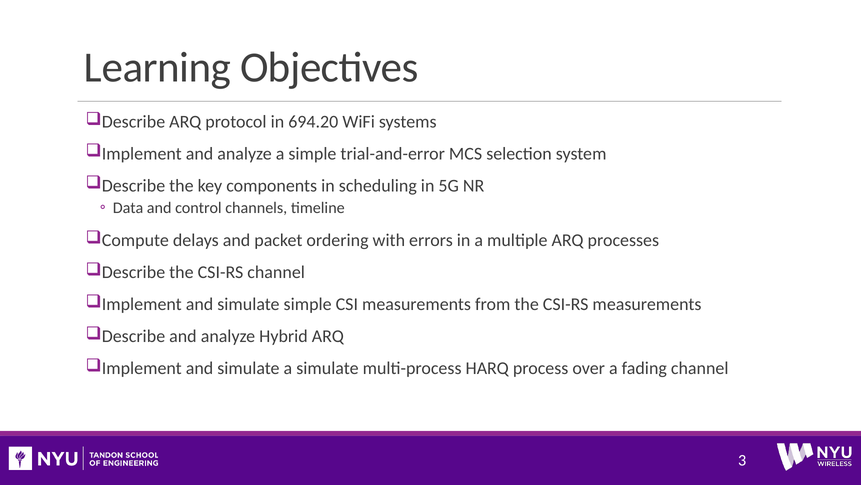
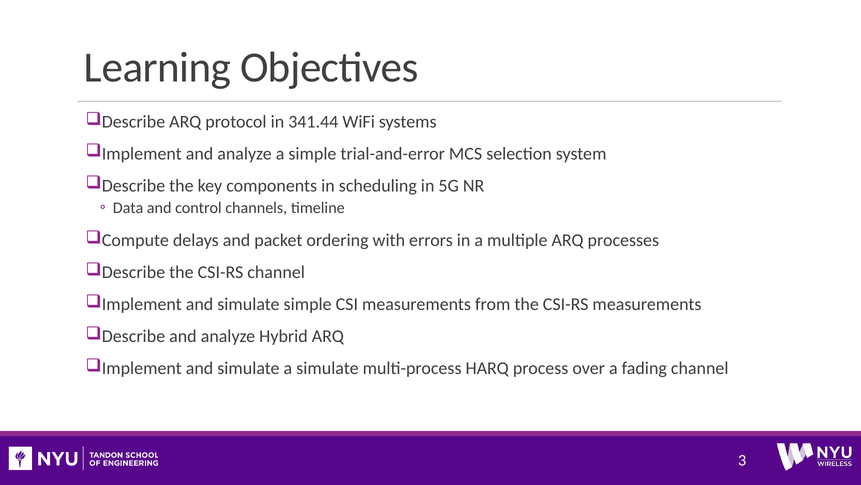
694.20: 694.20 -> 341.44 (313, 122)
